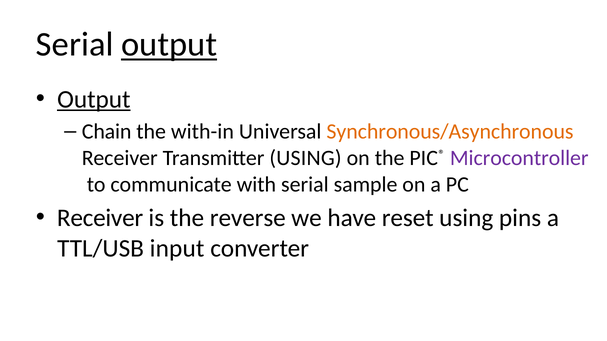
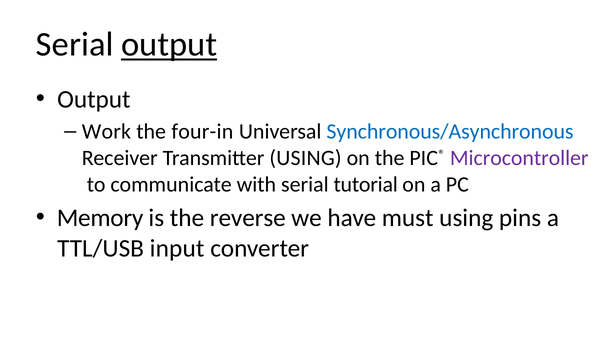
Output underline: present -> none (94, 99)
Chain: Chain -> Work (106, 132)
with-in: with-in -> four-in (202, 132)
Synchronous/Asynchronous colour: orange -> blue (450, 132)
sample: sample -> tutorial (366, 185)
Receiver: Receiver -> Memory (100, 218)
reset: reset -> must (408, 218)
